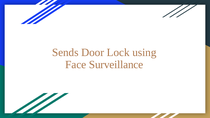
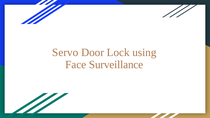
Sends: Sends -> Servo (65, 52)
